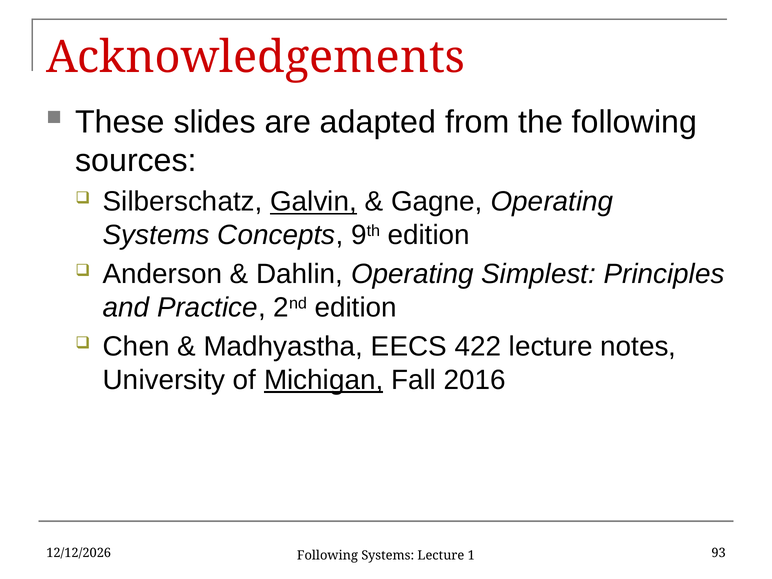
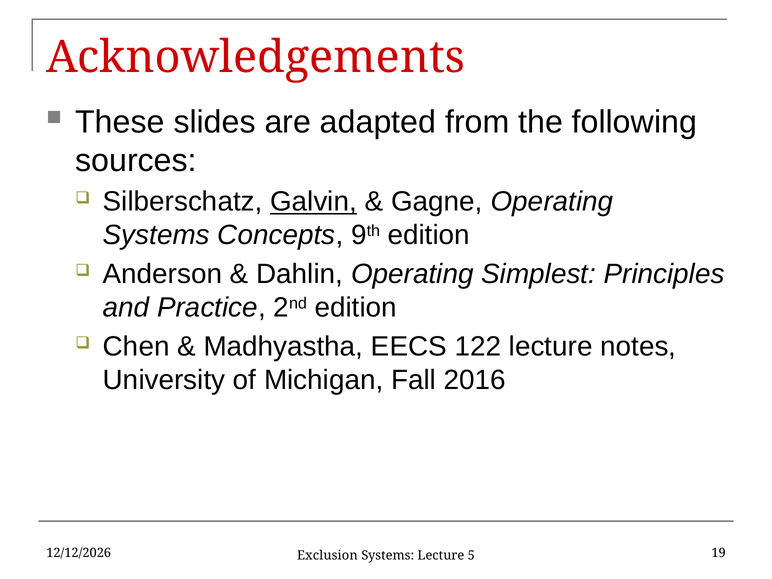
422: 422 -> 122 (478, 347)
Michigan underline: present -> none (324, 380)
93: 93 -> 19 (719, 553)
Following: Following -> Exclusion (327, 555)
1: 1 -> 5 (471, 555)
